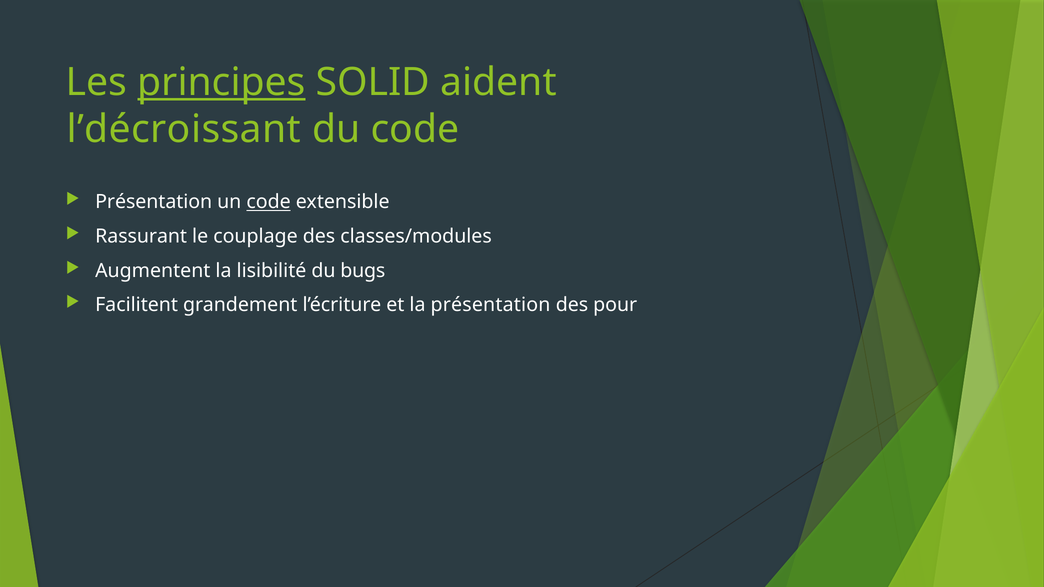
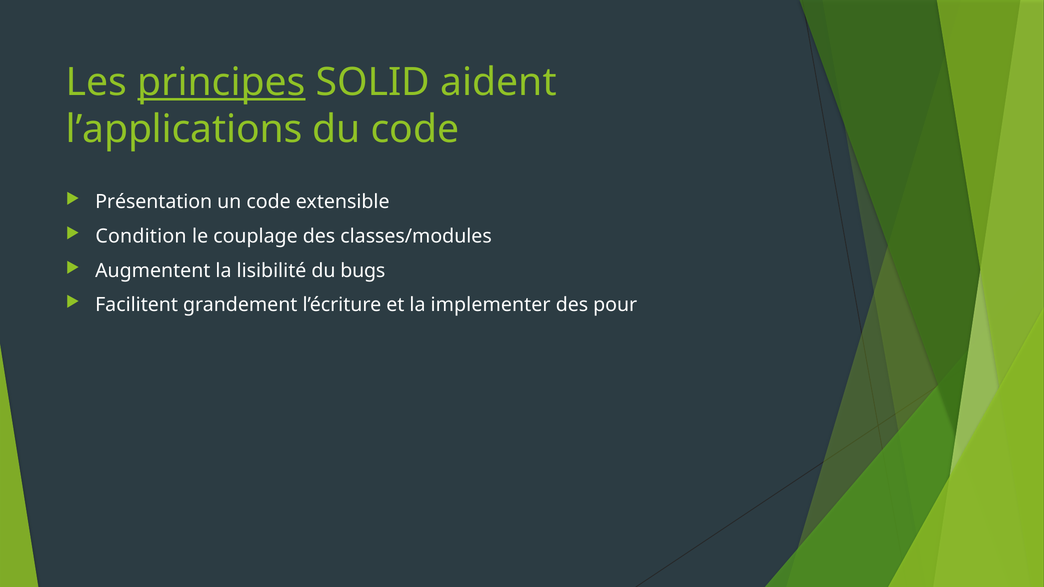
l’décroissant: l’décroissant -> l’applications (184, 129)
code underline: present -> none (269, 202)
Rassurant: Rassurant -> Condition (141, 236)
la présentation: présentation -> implementer (491, 305)
